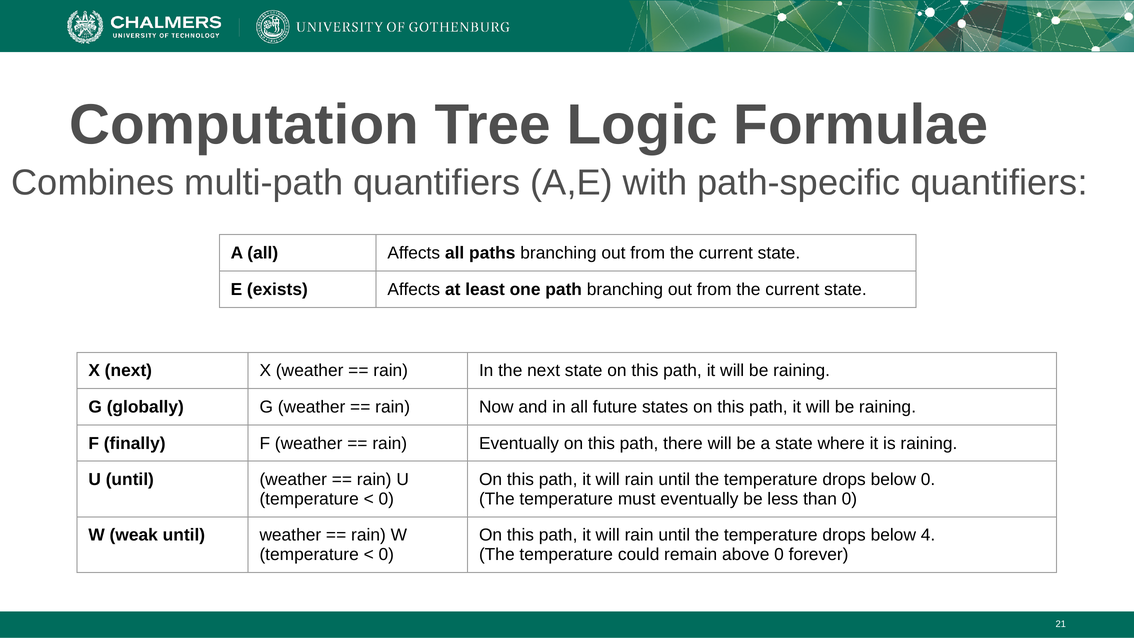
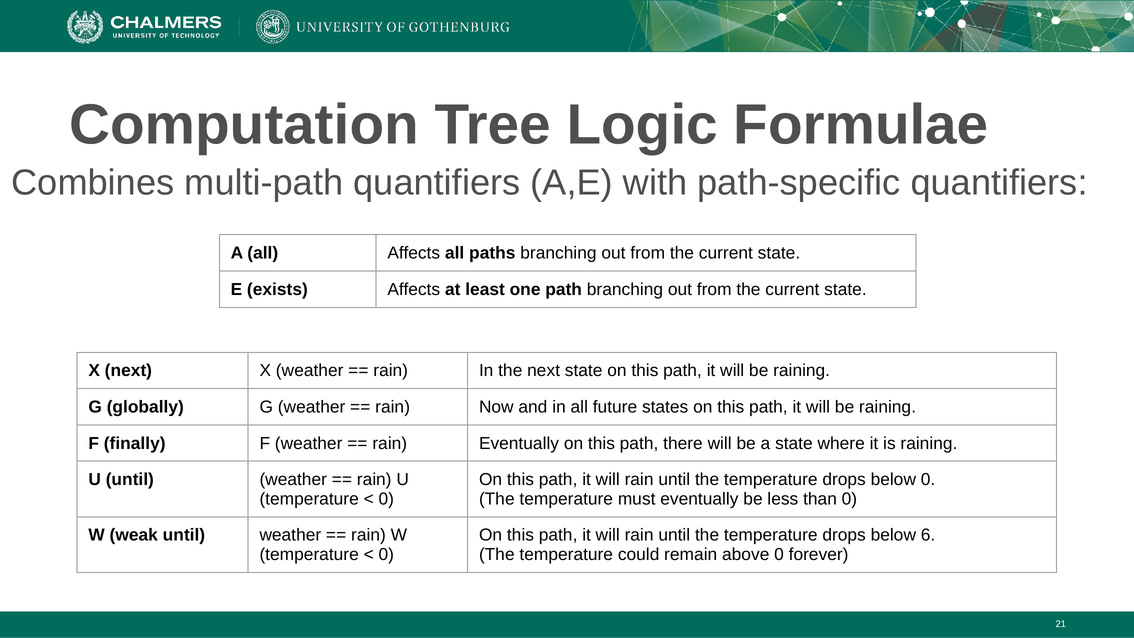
4: 4 -> 6 (928, 535)
